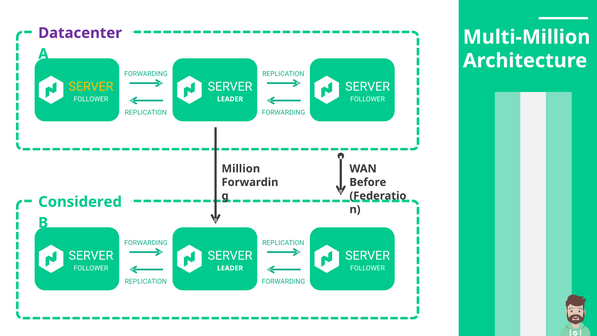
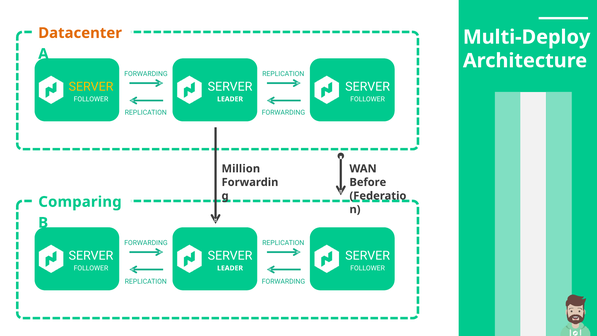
Datacenter colour: purple -> orange (80, 33)
Multi-Million: Multi-Million -> Multi-Deploy (527, 37)
Considered: Considered -> Comparing (80, 202)
